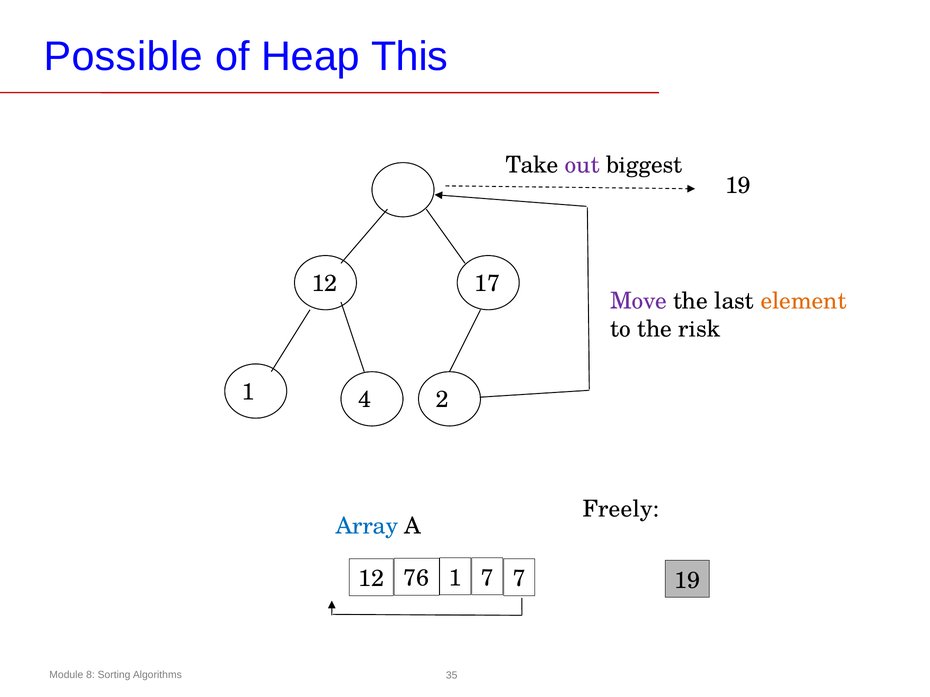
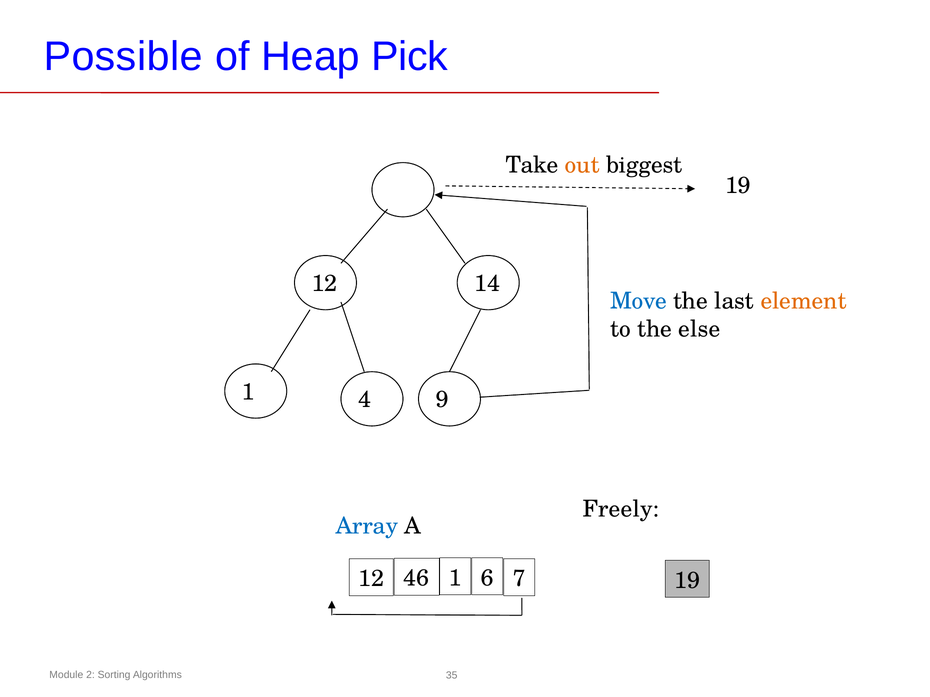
This: This -> Pick (410, 57)
out colour: purple -> orange (582, 165)
17: 17 -> 14 (487, 284)
Move colour: purple -> blue (639, 301)
risk: risk -> else (699, 329)
2: 2 -> 9 (442, 400)
76: 76 -> 46 (416, 579)
1 7: 7 -> 6 (487, 578)
8: 8 -> 2 (90, 675)
